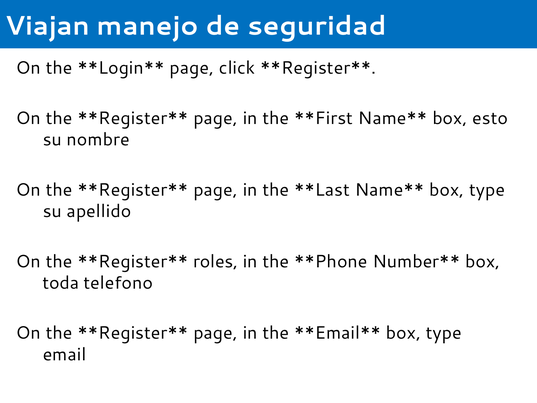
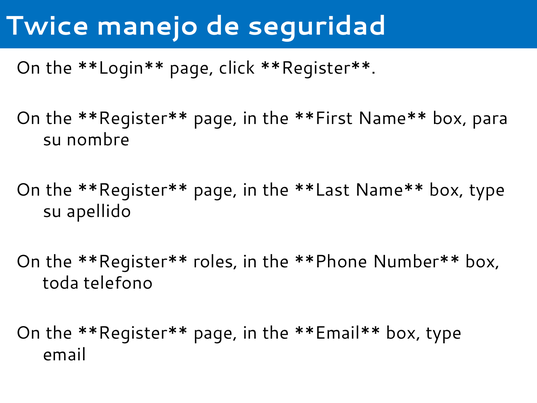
Viajan: Viajan -> Twice (47, 26)
esto: esto -> para (490, 118)
